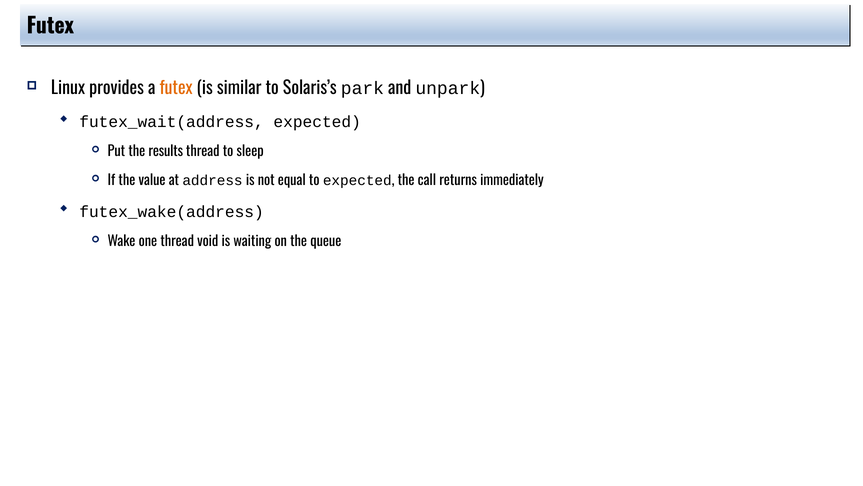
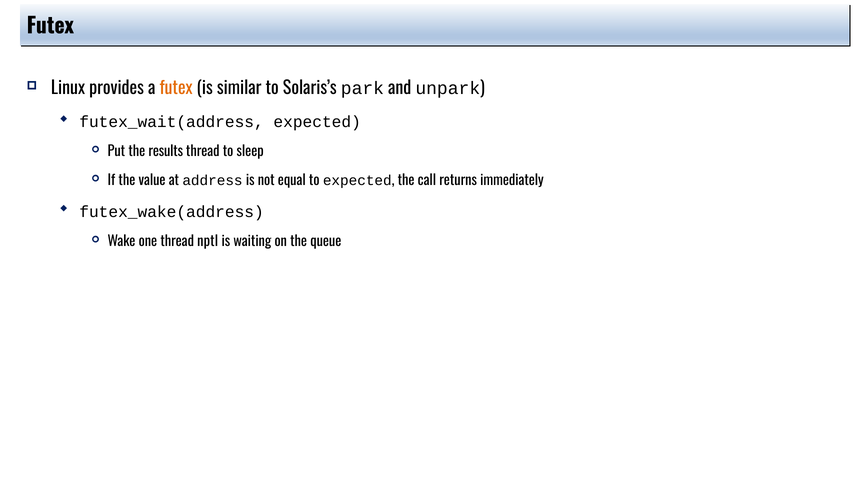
void: void -> nptl (208, 241)
